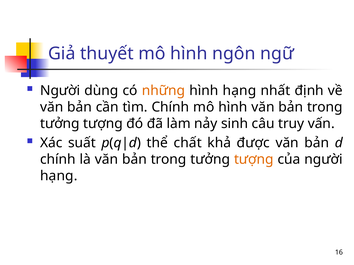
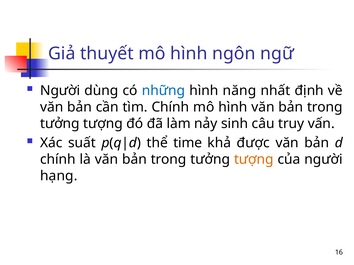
những colour: orange -> blue (163, 91)
hình hạng: hạng -> năng (239, 91)
chất: chất -> time (188, 143)
